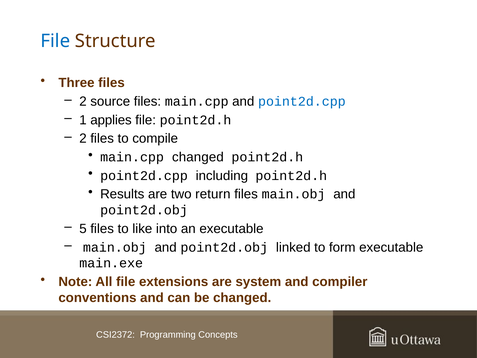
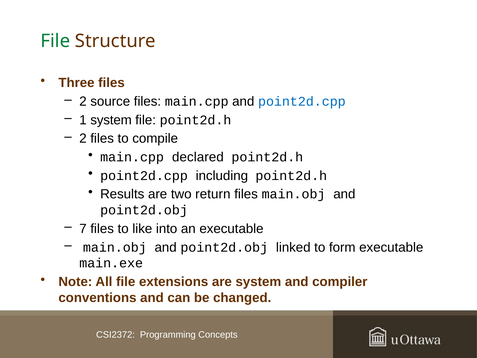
File colour: blue -> green (55, 41)
1 applies: applies -> system (111, 120)
main.cpp changed: changed -> declared (198, 157)
5: 5 -> 7 (83, 229)
